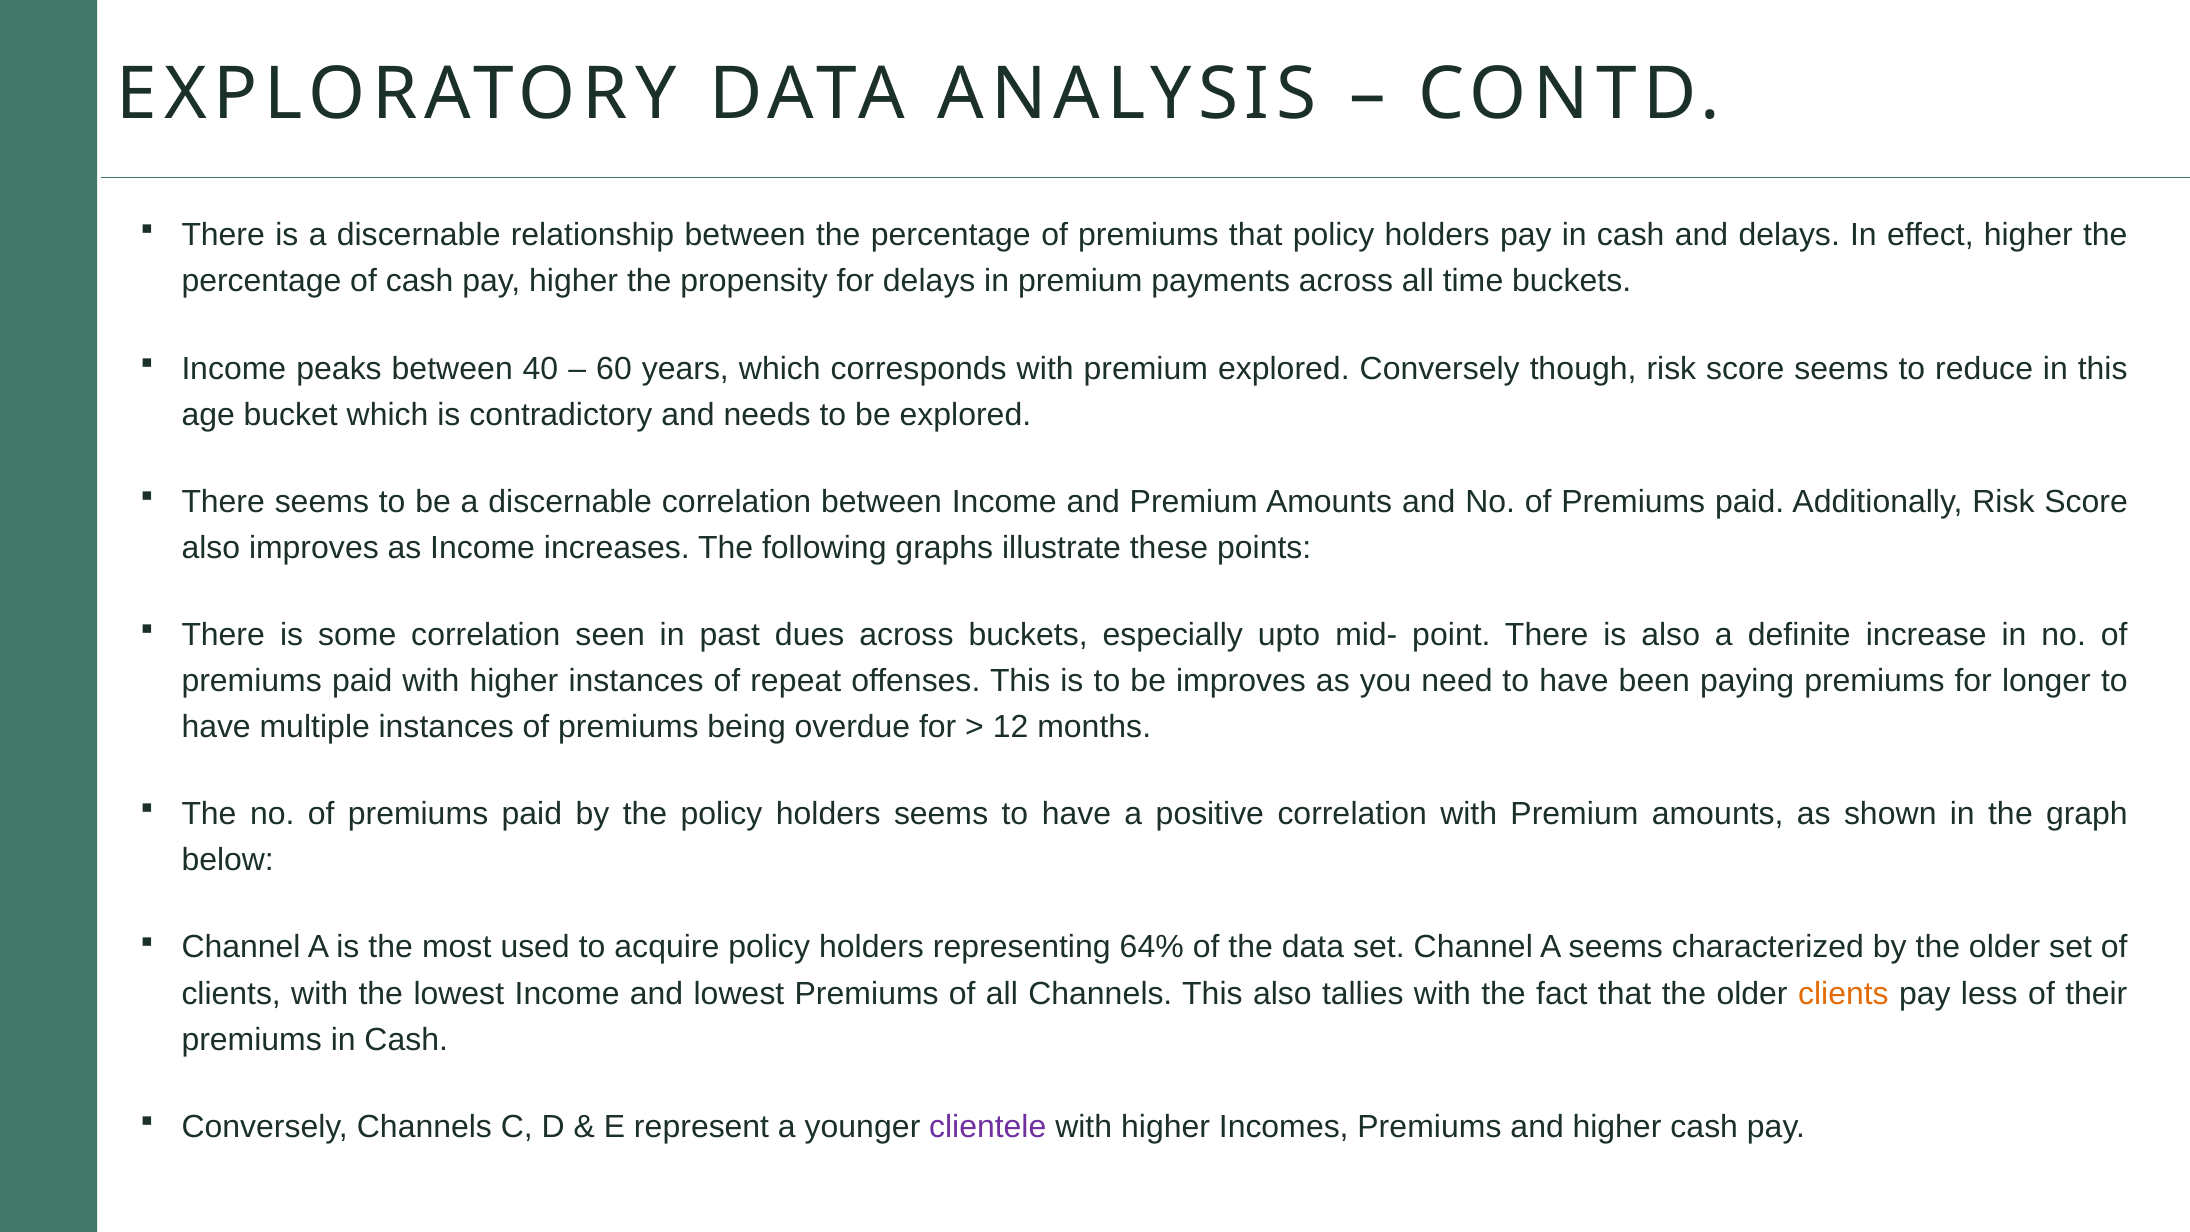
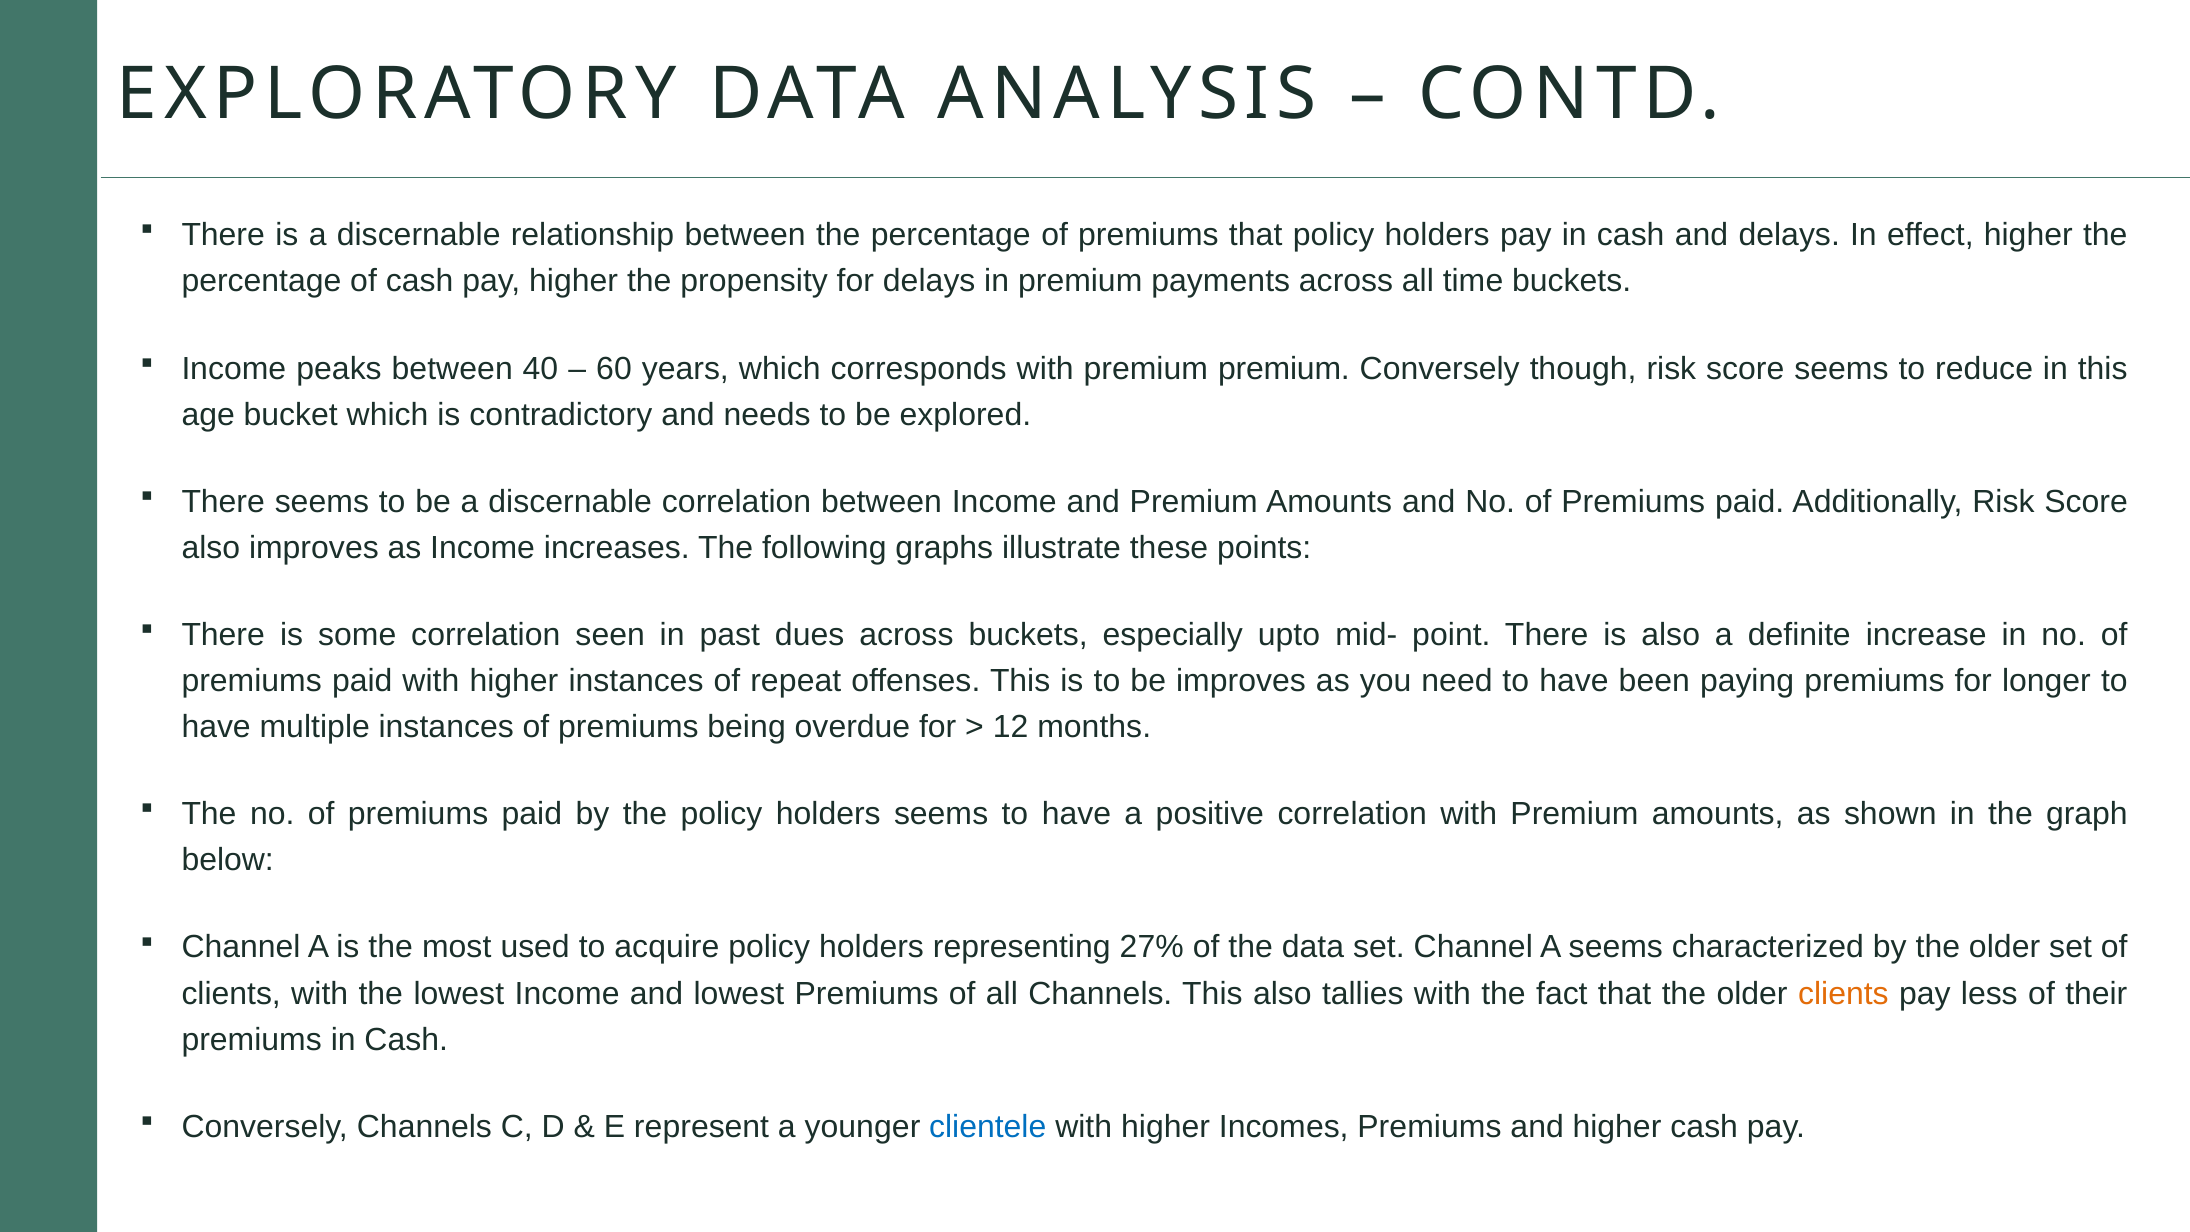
premium explored: explored -> premium (1284, 368)
64%: 64% -> 27% (1152, 947)
clientele colour: purple -> blue (988, 1127)
